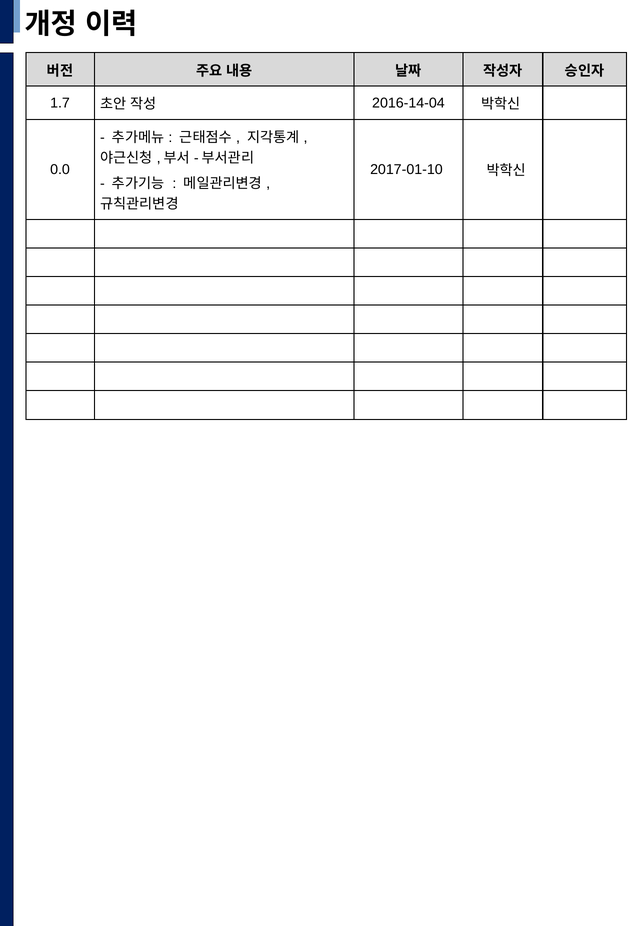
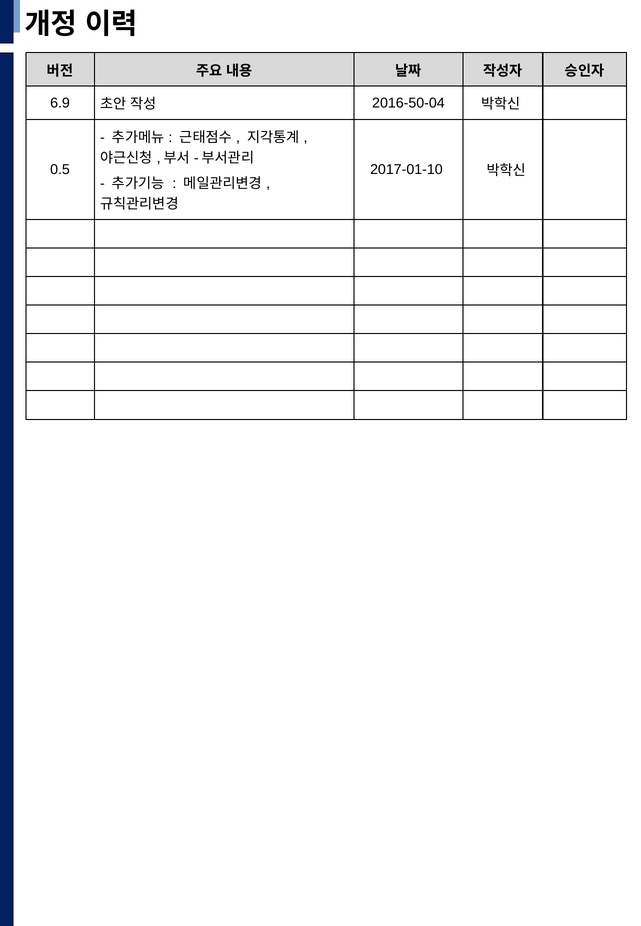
1.7: 1.7 -> 6.9 (60, 103)
2016-14-04: 2016-14-04 -> 2016-50-04 (408, 103)
0.0: 0.0 -> 0.5 (60, 170)
